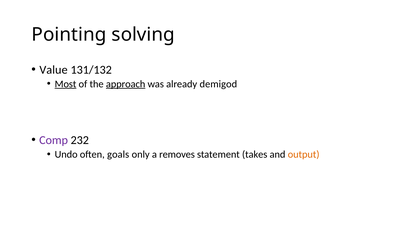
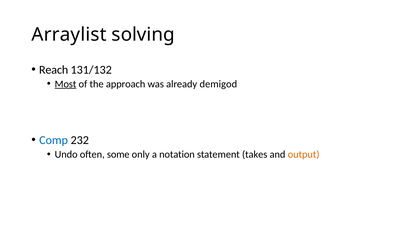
Pointing: Pointing -> Arraylist (69, 35)
Value: Value -> Reach (54, 70)
approach underline: present -> none (126, 84)
Comp colour: purple -> blue (54, 140)
goals: goals -> some (118, 155)
removes: removes -> notation (177, 155)
